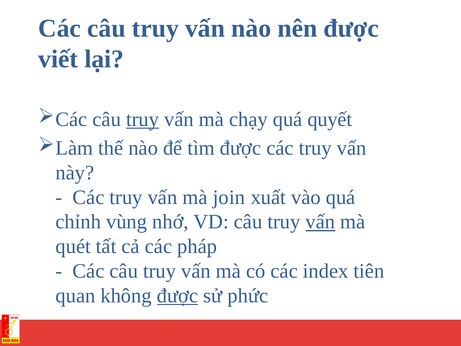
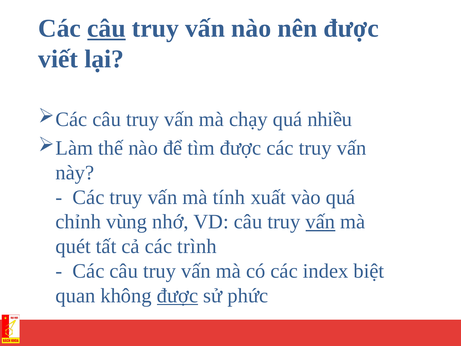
câu underline: none -> present (106, 28)
truy underline: present -> none (143, 119)
quyết: quyết -> nhiều (330, 119)
join: join -> tính (229, 197)
pháp: pháp -> trình (197, 246)
tiên: tiên -> biệt (369, 271)
